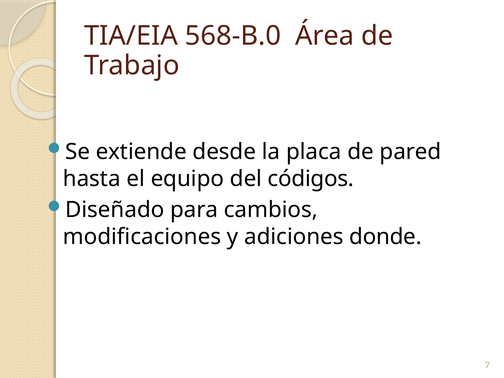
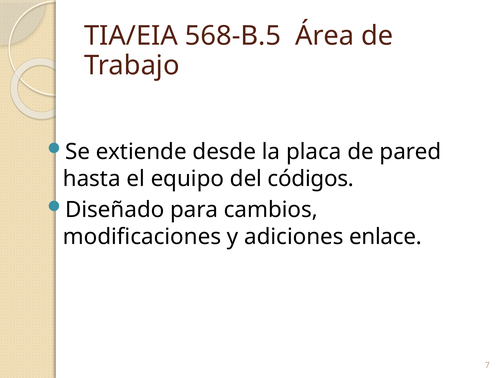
568-B.0: 568-B.0 -> 568-B.5 (233, 36)
donde: donde -> enlace (385, 237)
